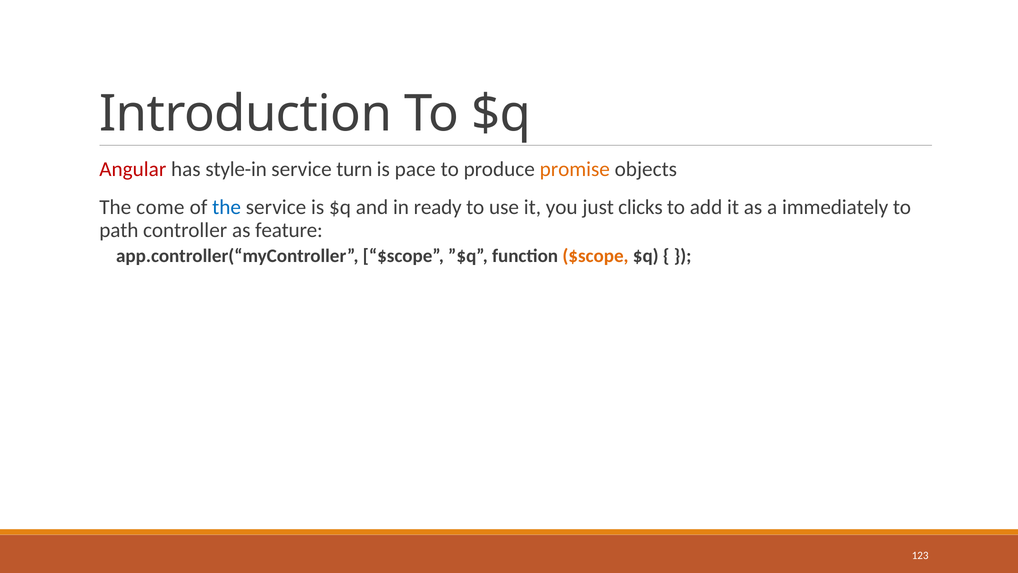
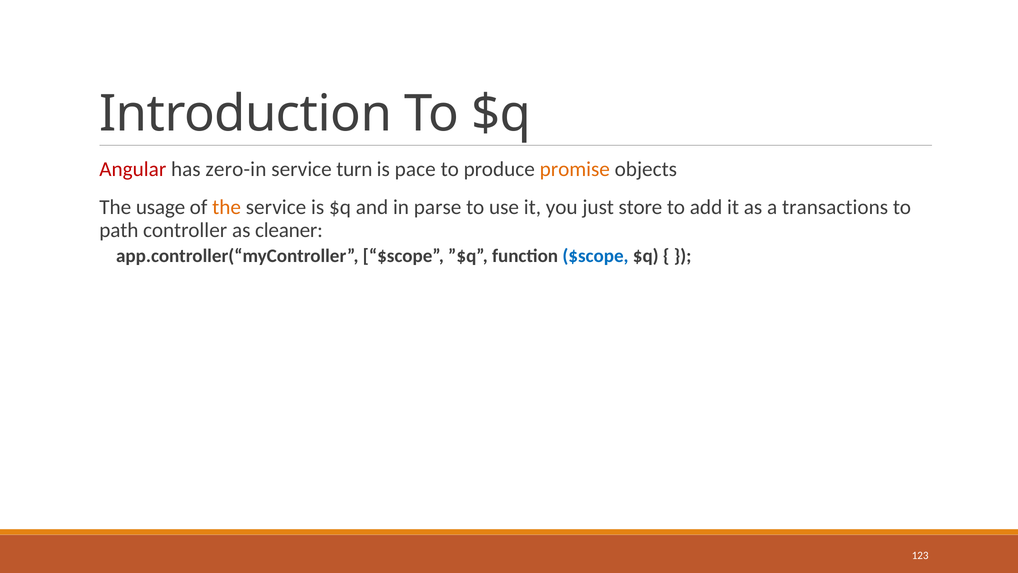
style-in: style-in -> zero-in (236, 169)
come: come -> usage (161, 207)
the colour: blue -> orange (227, 207)
ready: ready -> parse (438, 207)
clicks: clicks -> store (640, 207)
immediately: immediately -> transactions (835, 207)
feature: feature -> cleaner (289, 230)
$scope colour: orange -> blue (595, 256)
